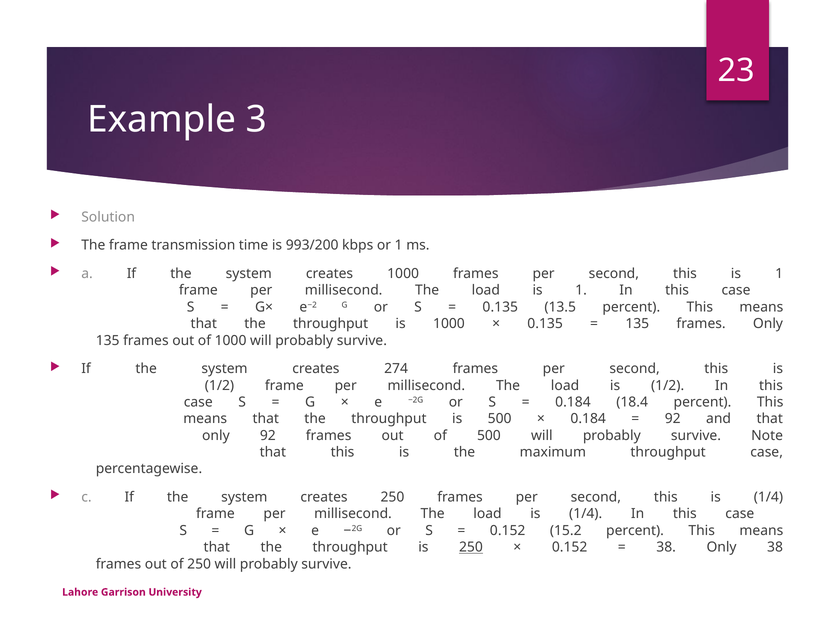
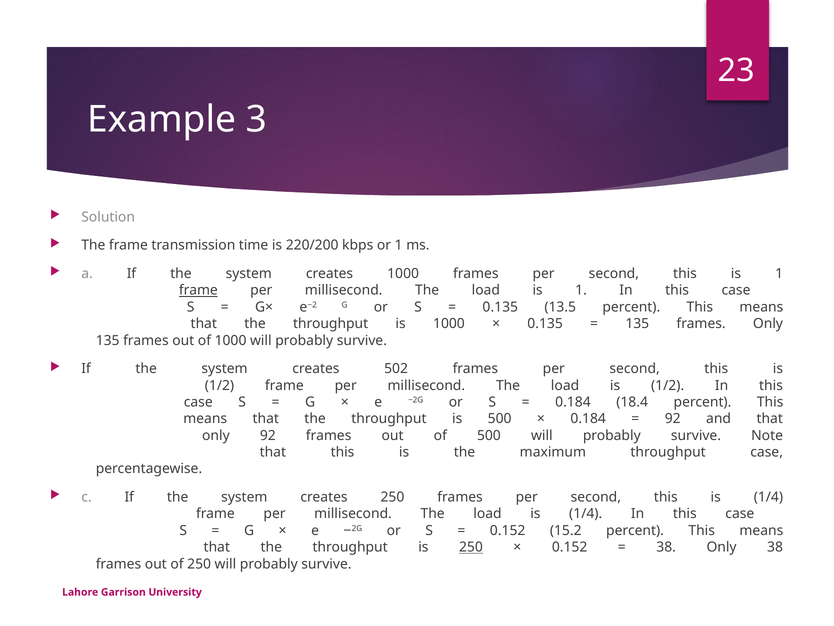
993/200: 993/200 -> 220/200 (312, 245)
frame underline: none -> present (198, 290)
274: 274 -> 502 (396, 368)
